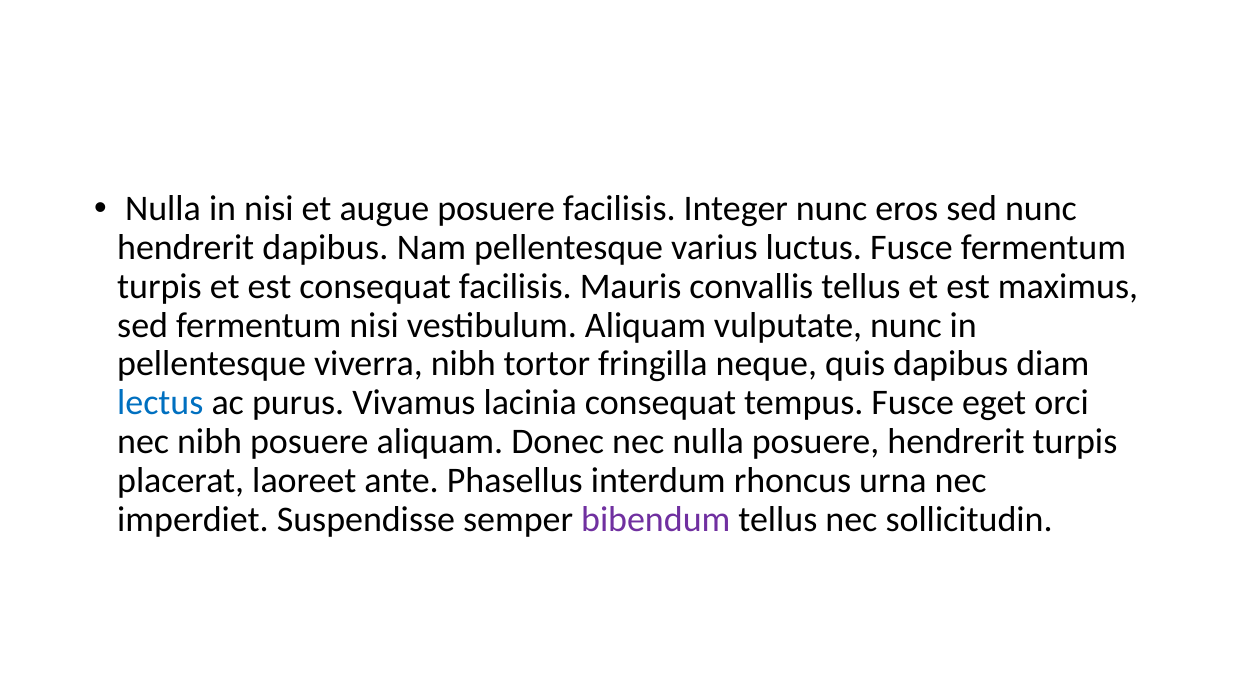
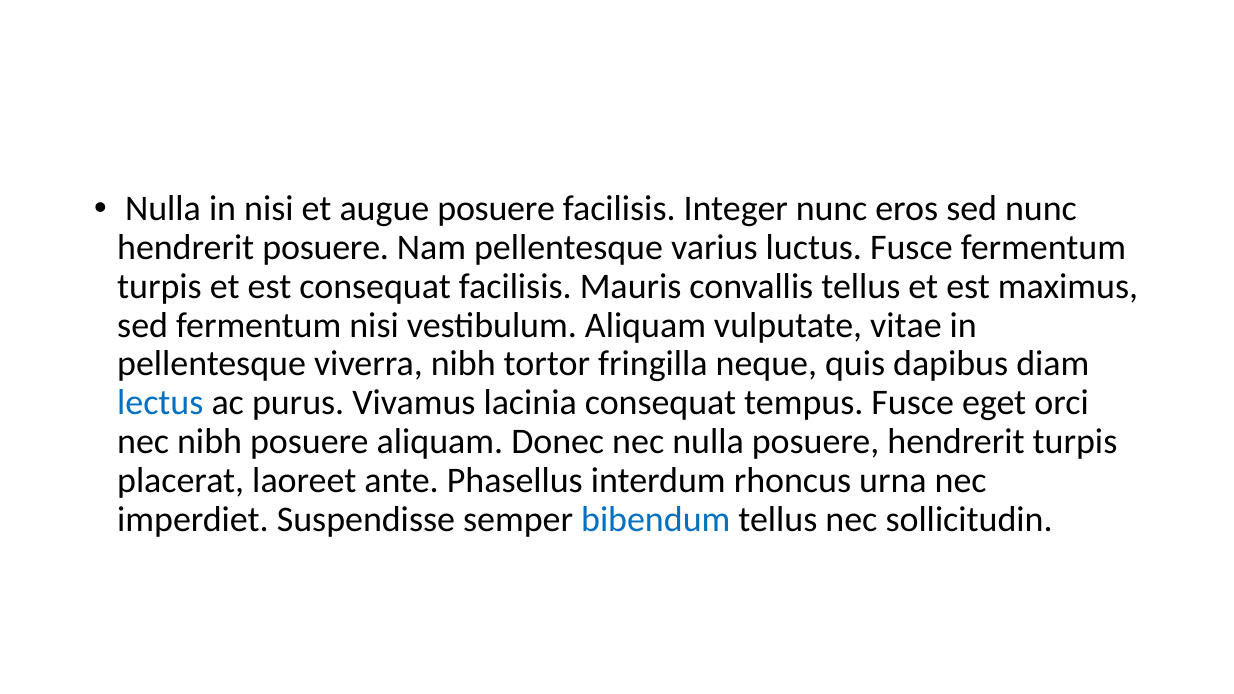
hendrerit dapibus: dapibus -> posuere (326, 248)
vulputate nunc: nunc -> vitae (906, 325)
bibendum colour: purple -> blue (656, 520)
